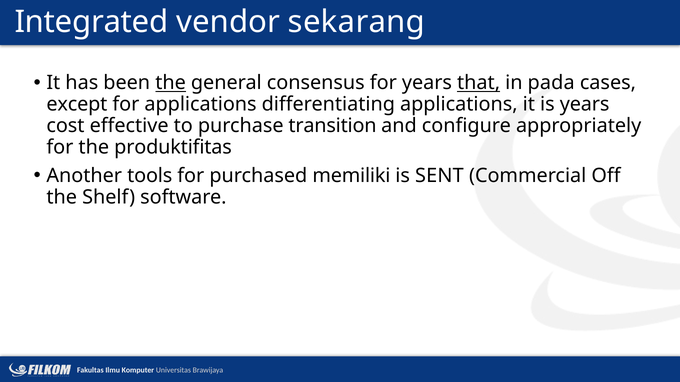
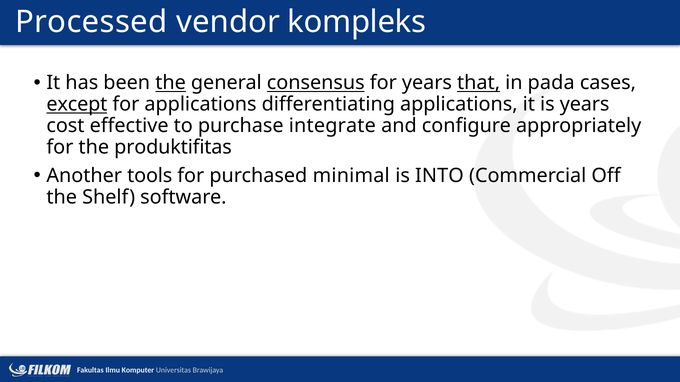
Integrated: Integrated -> Processed (91, 22)
sekarang: sekarang -> kompleks (357, 22)
consensus underline: none -> present (316, 83)
except underline: none -> present (77, 104)
transition: transition -> integrate (332, 126)
memiliki: memiliki -> minimal (351, 176)
SENT: SENT -> INTO (439, 176)
